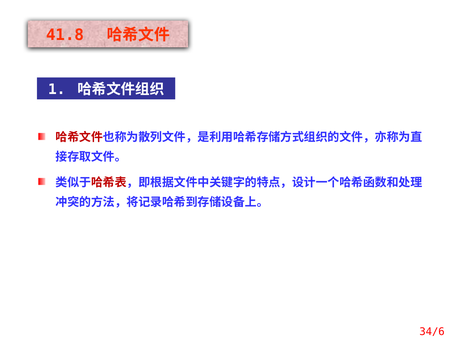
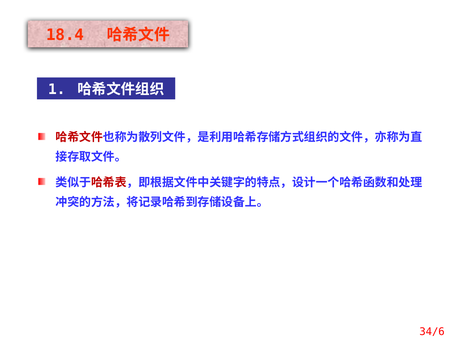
41.8: 41.8 -> 18.4 (65, 35)
